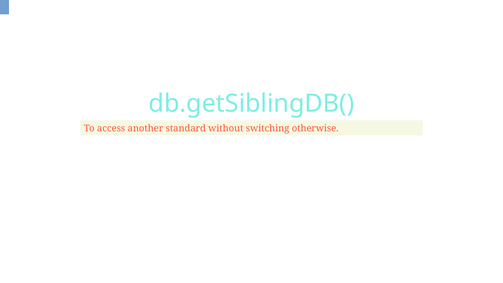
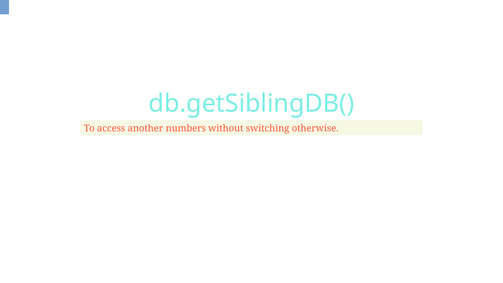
standard: standard -> numbers (186, 128)
